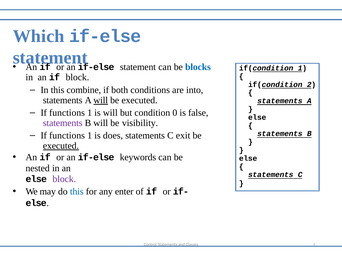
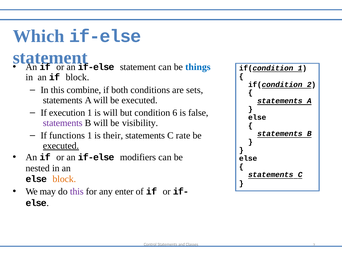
blocks: blocks -> things (198, 67)
into: into -> sets (195, 90)
will underline: present -> none (101, 100)
functions: functions -> execution (67, 113)
0: 0 -> 6 (175, 113)
does: does -> their (113, 136)
exit: exit -> rate (183, 136)
keywords: keywords -> modifiers (138, 158)
block colour: purple -> orange (64, 179)
this colour: blue -> purple (77, 192)
